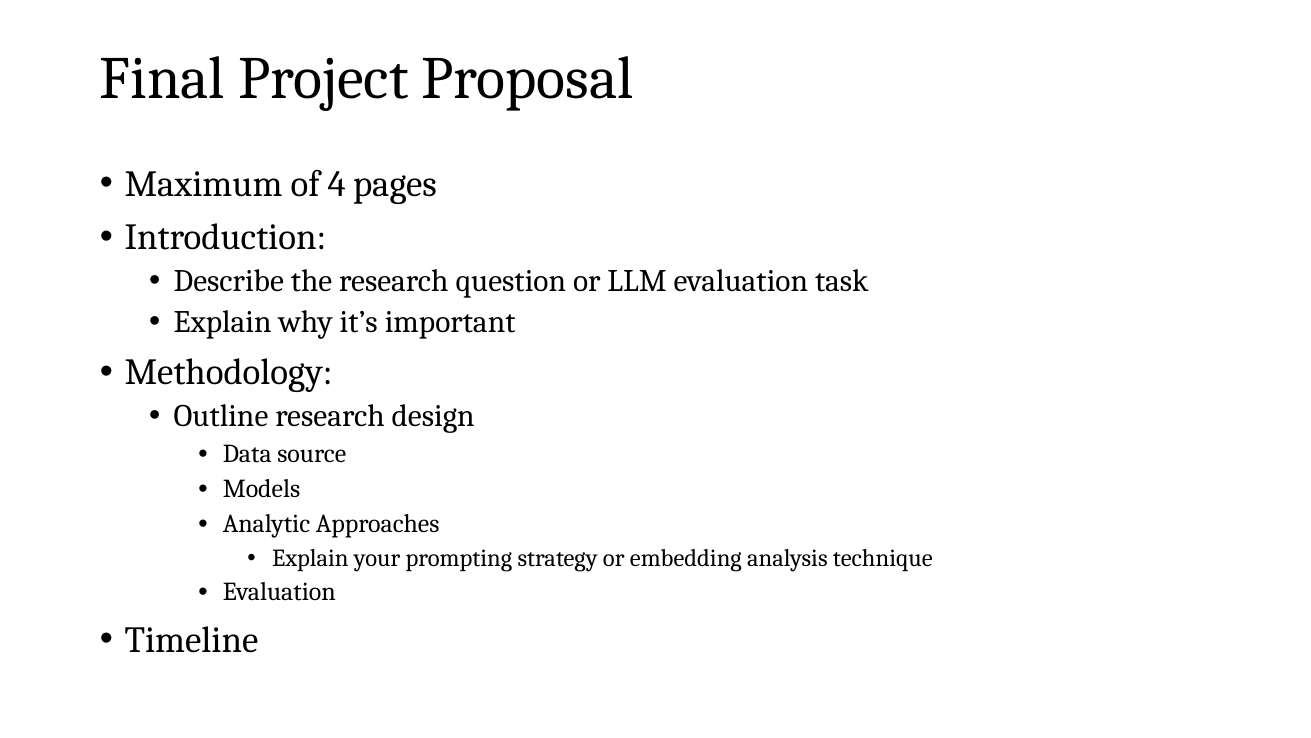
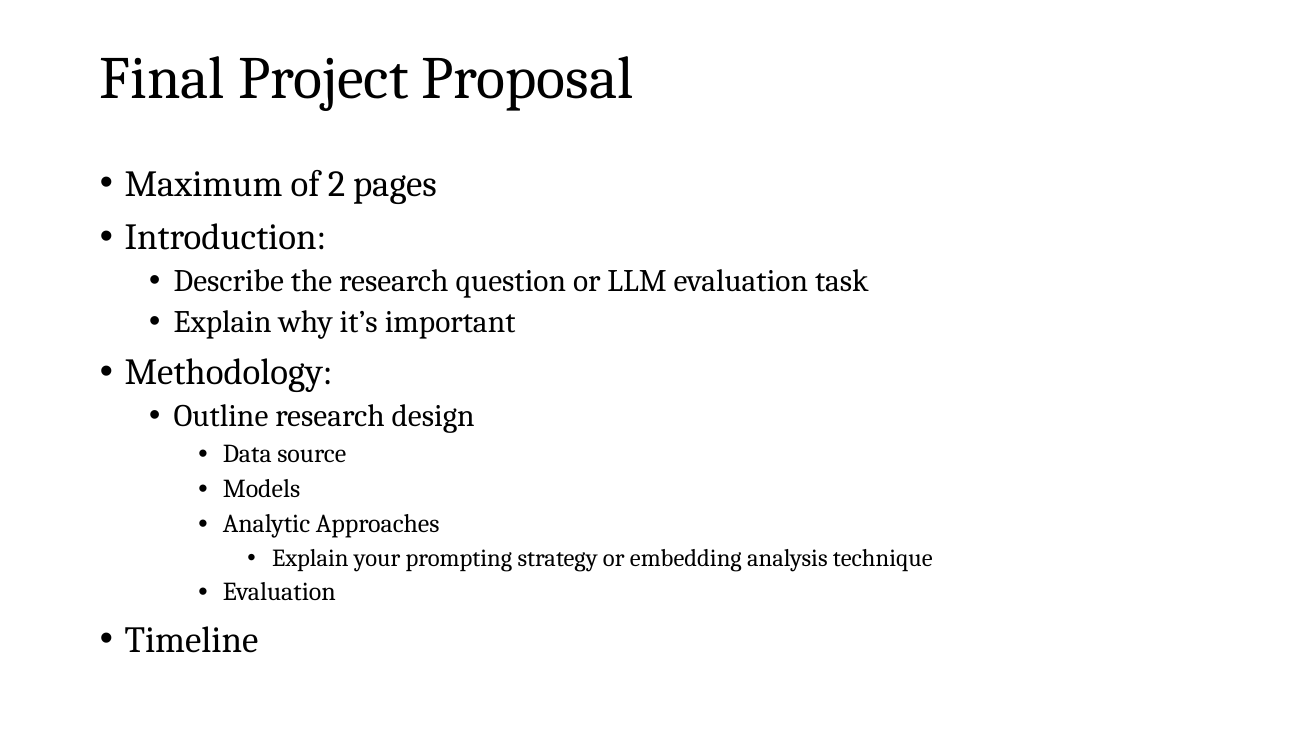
4: 4 -> 2 (337, 184)
